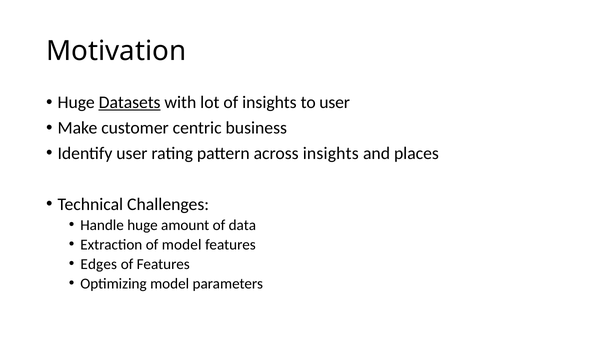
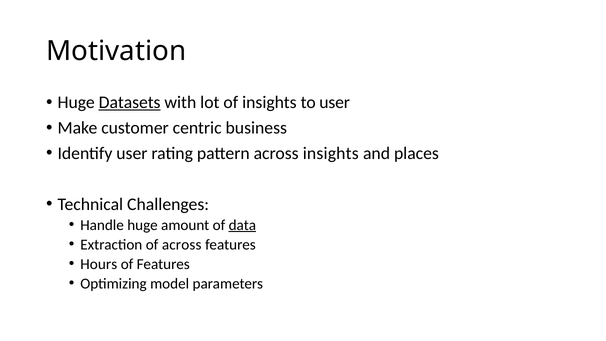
data underline: none -> present (242, 225)
of model: model -> across (182, 244)
Edges: Edges -> Hours (99, 264)
